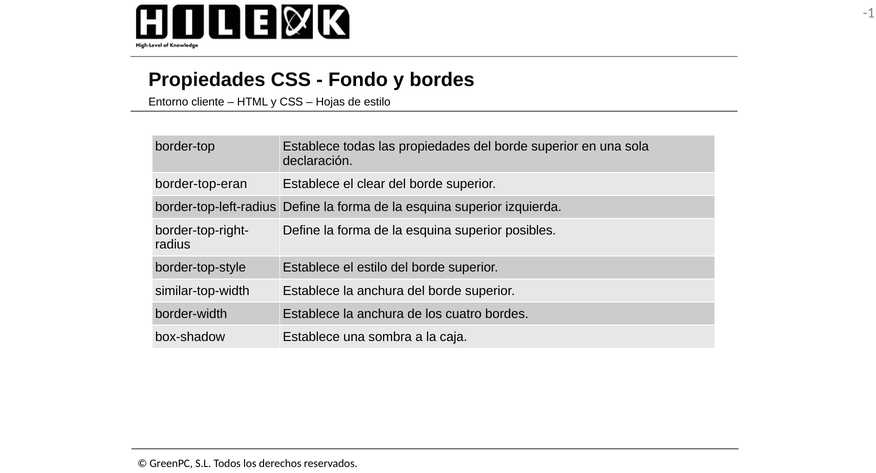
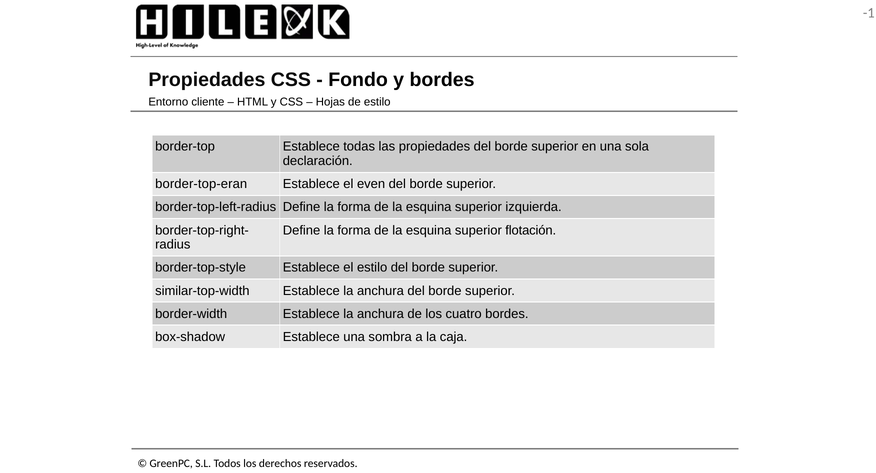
clear: clear -> even (371, 184)
posibles: posibles -> flotación (531, 230)
